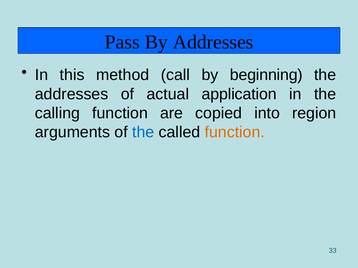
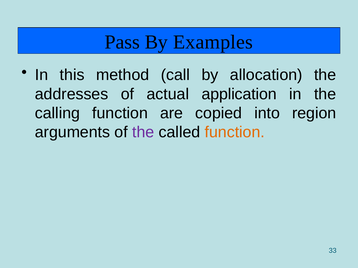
By Addresses: Addresses -> Examples (213, 42)
beginning: beginning -> allocation (266, 75)
the colour: blue -> purple (143, 132)
